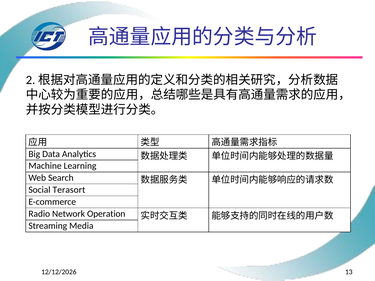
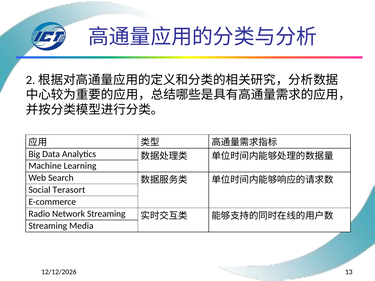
Network Operation: Operation -> Streaming (106, 214)
